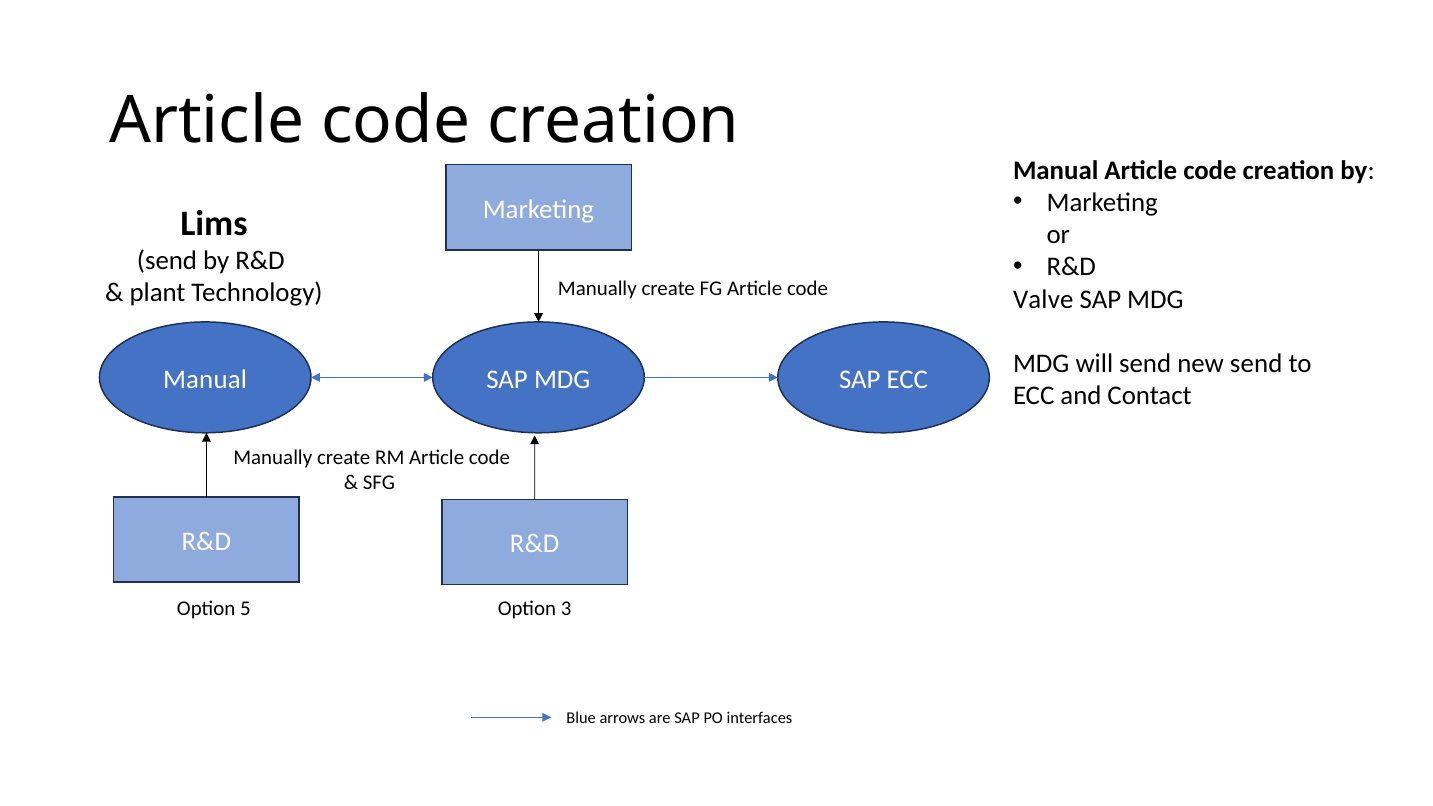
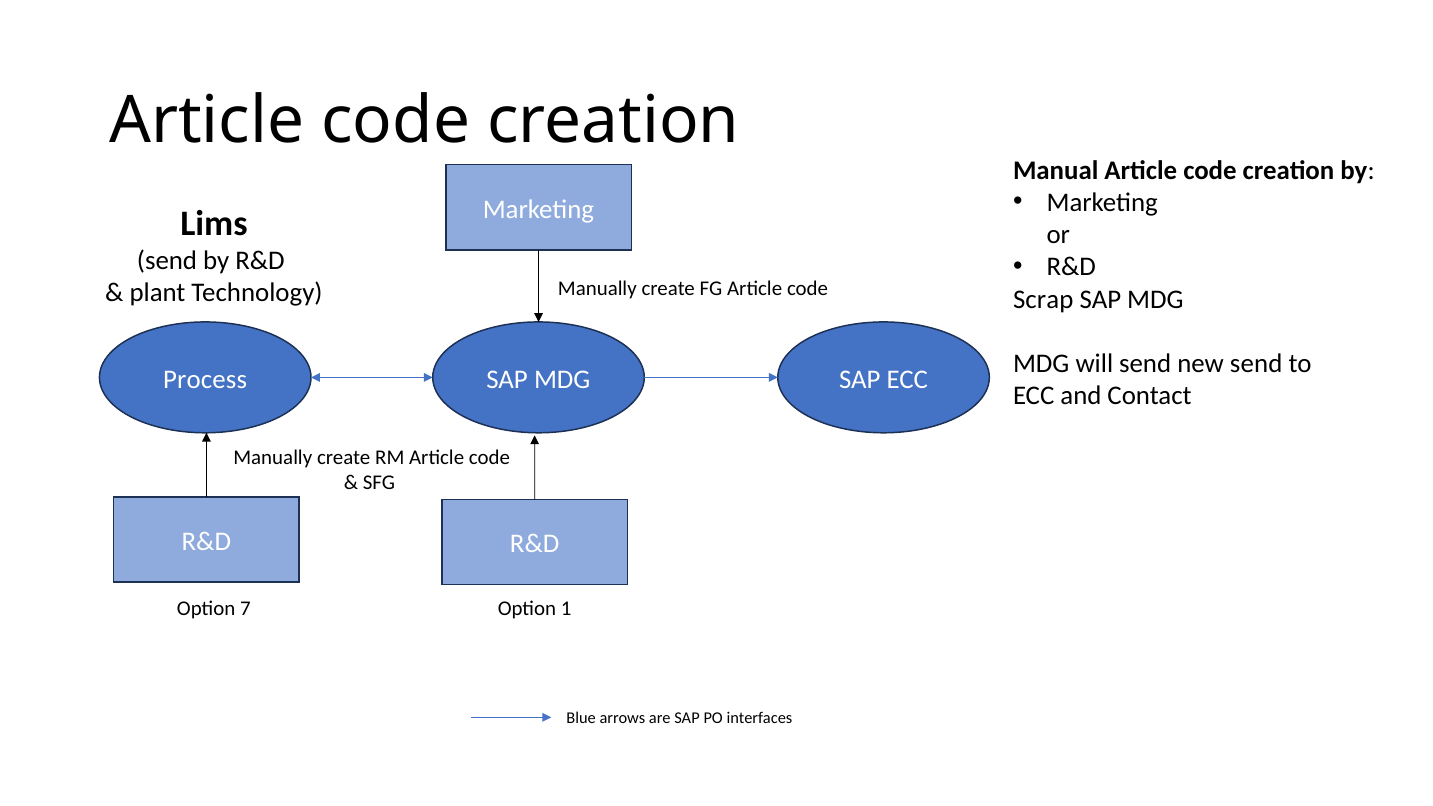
Valve: Valve -> Scrap (1043, 299)
Manual: Manual -> Process (205, 379)
5: 5 -> 7 (245, 609)
3: 3 -> 1 (566, 609)
